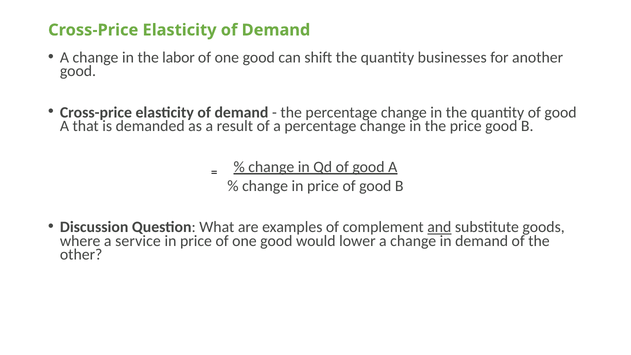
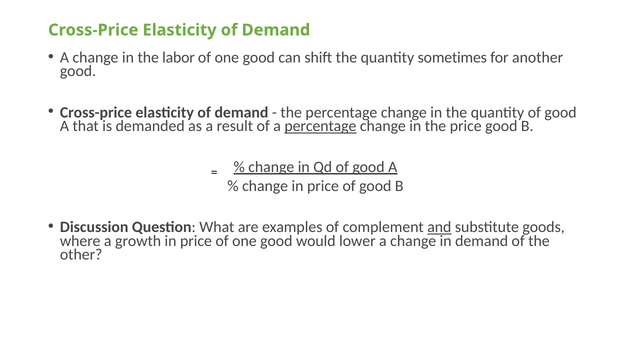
businesses: businesses -> sometimes (452, 58)
percentage underline: none -> present (320, 126)
service: service -> growth (138, 241)
